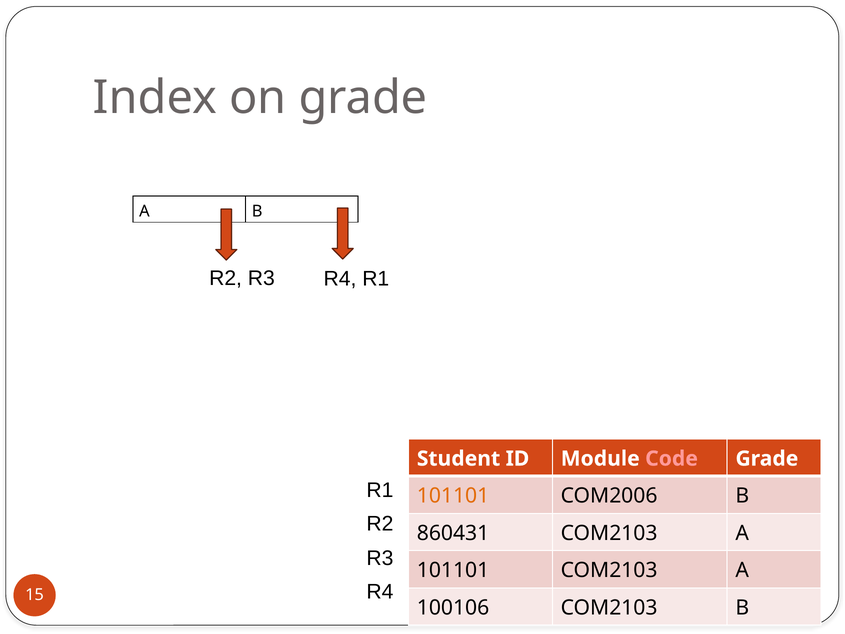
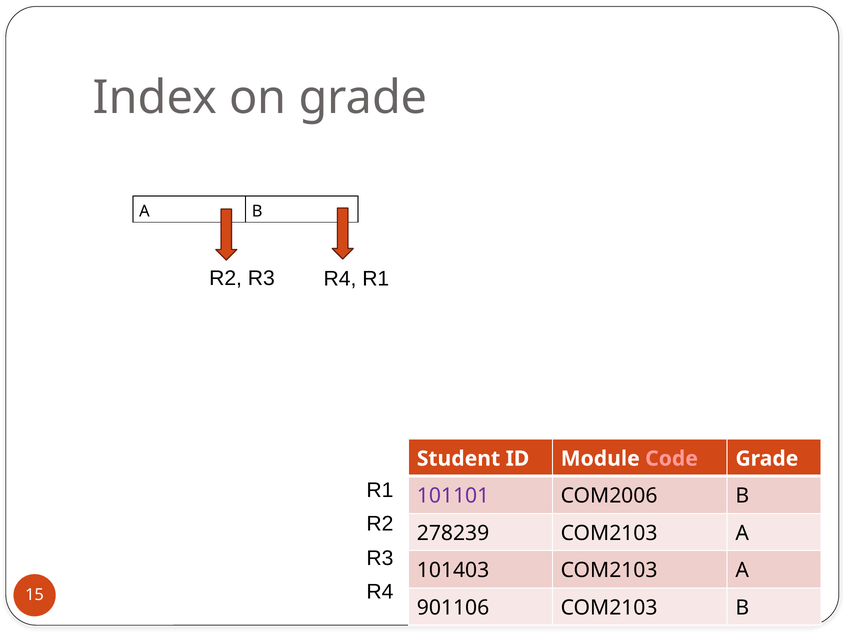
101101 colour: orange -> purple (453, 496)
860431: 860431 -> 278239 (453, 533)
101101: 101101 -> 101403 (453, 570)
100106: 100106 -> 901106 (453, 607)
